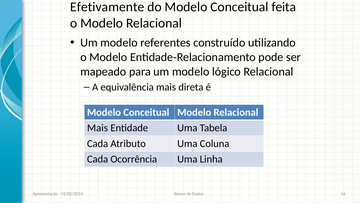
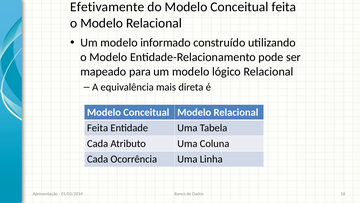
referentes: referentes -> informado (165, 43)
Mais: Mais -> Feita (98, 128)
